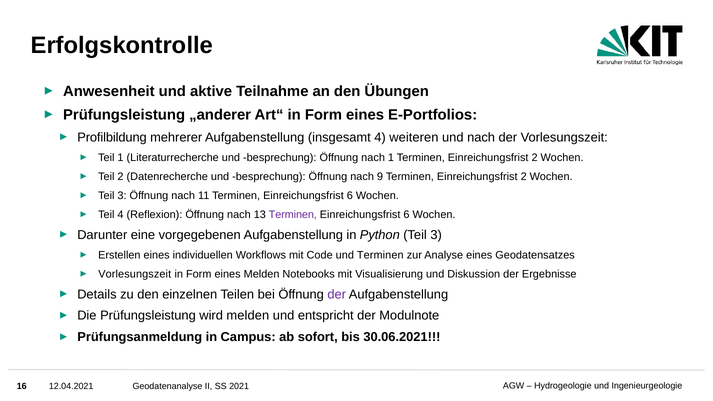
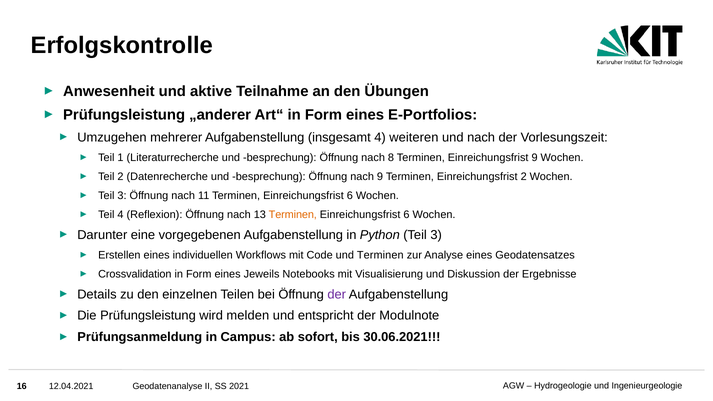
Profilbildung: Profilbildung -> Umzugehen (112, 137)
nach 1: 1 -> 8 (391, 158)
2: 2 -> 9 (535, 158)
Terminen colour: purple -> orange (293, 215)
Vorlesungszeit: Vorlesungszeit -> Crossvalidation (135, 274)
eines Melden: Melden -> Jeweils (262, 274)
